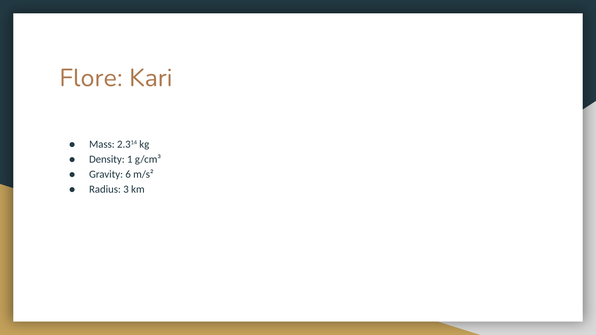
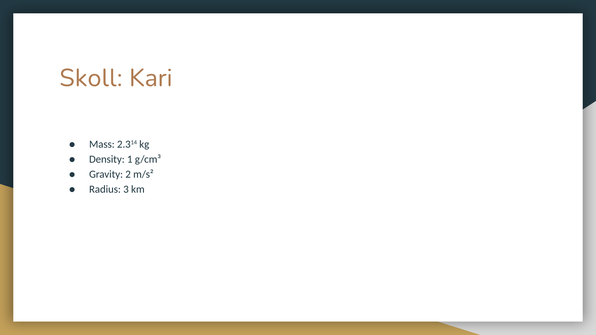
Flore: Flore -> Skoll (91, 78)
6: 6 -> 2 (128, 174)
